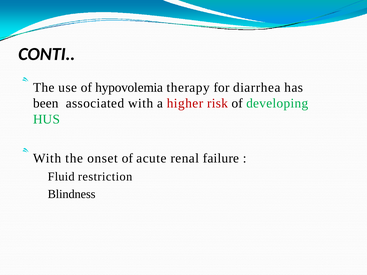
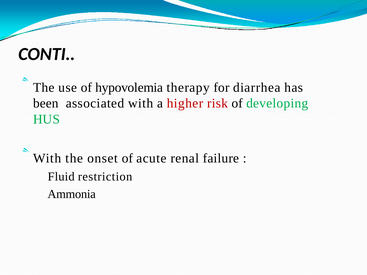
Blindness: Blindness -> Ammonia (72, 194)
